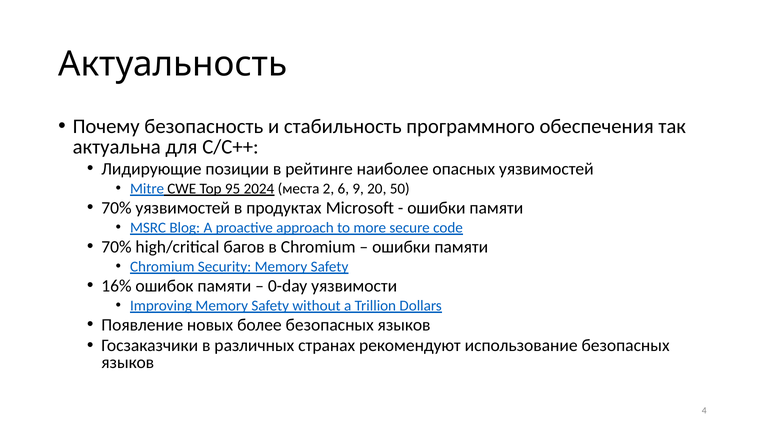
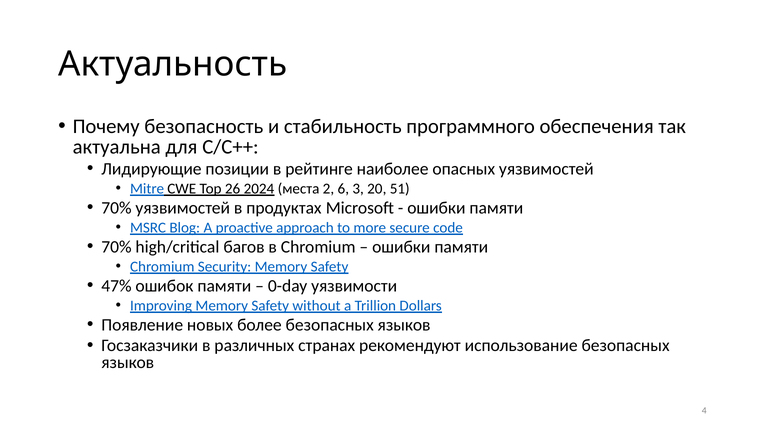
95: 95 -> 26 (233, 189)
9: 9 -> 3 (358, 189)
50: 50 -> 51 (400, 189)
16%: 16% -> 47% (116, 286)
